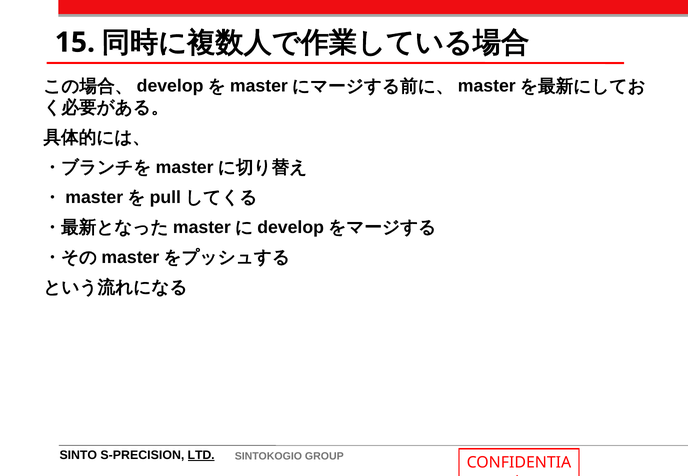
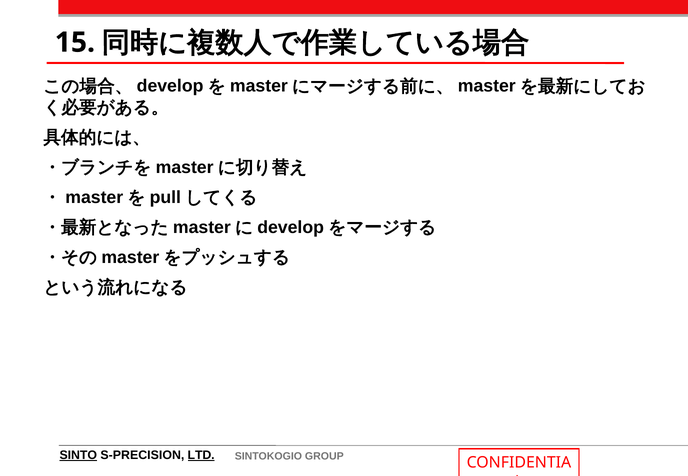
SINTO underline: none -> present (78, 456)
